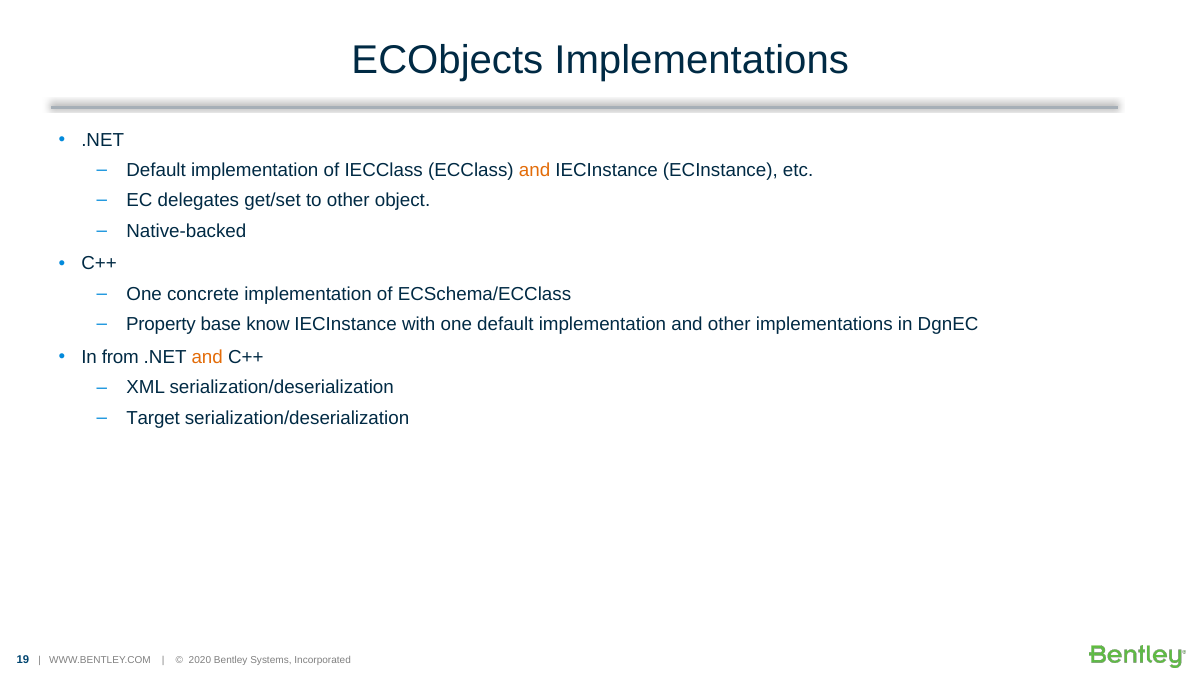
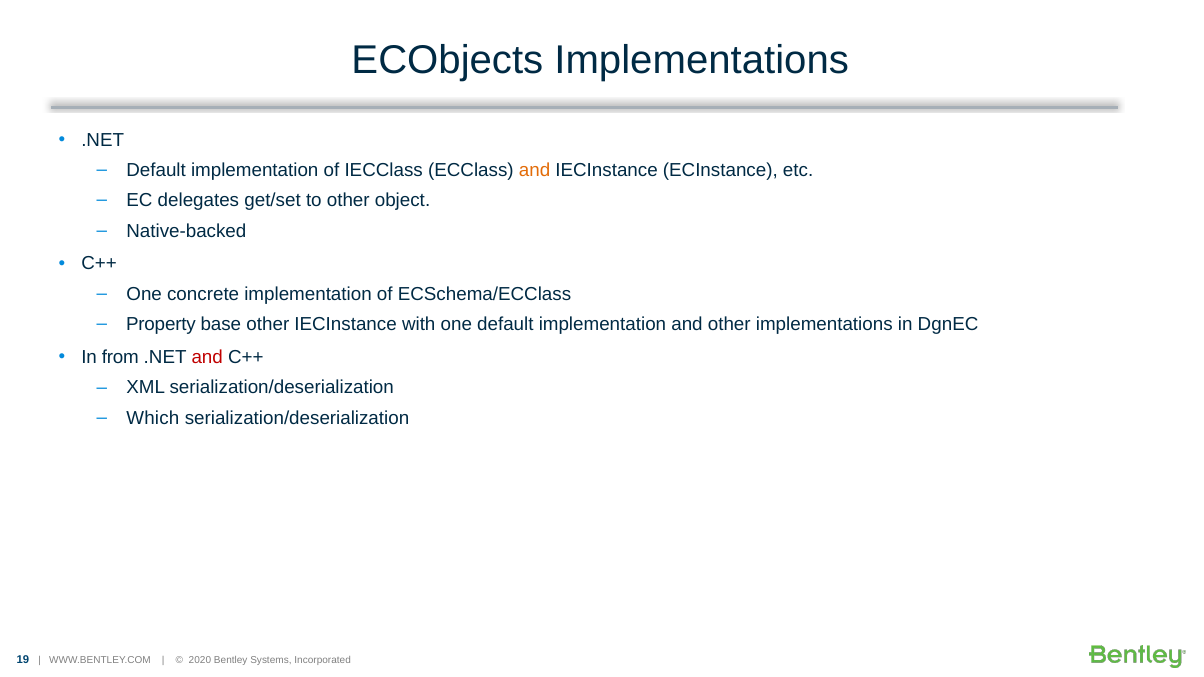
base know: know -> other (268, 325)
and colour: orange -> red (207, 357)
Target: Target -> Which (153, 418)
